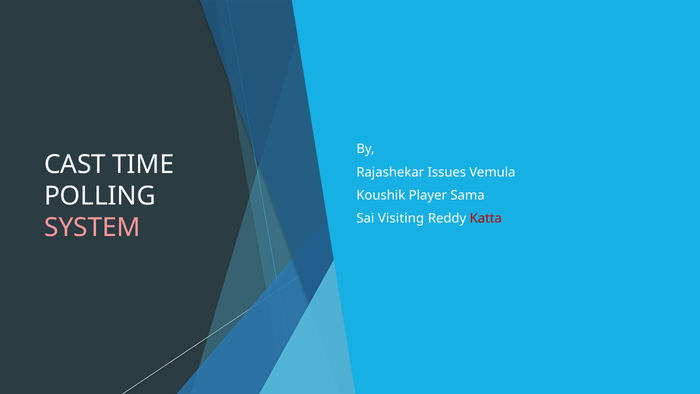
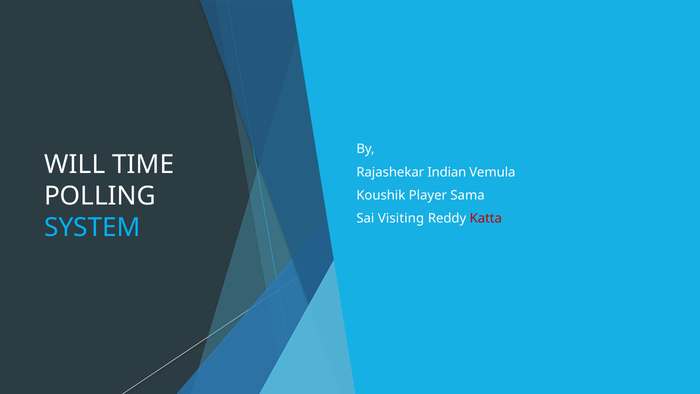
CAST: CAST -> WILL (75, 165)
Issues: Issues -> Indian (447, 172)
SYSTEM colour: pink -> light blue (92, 228)
